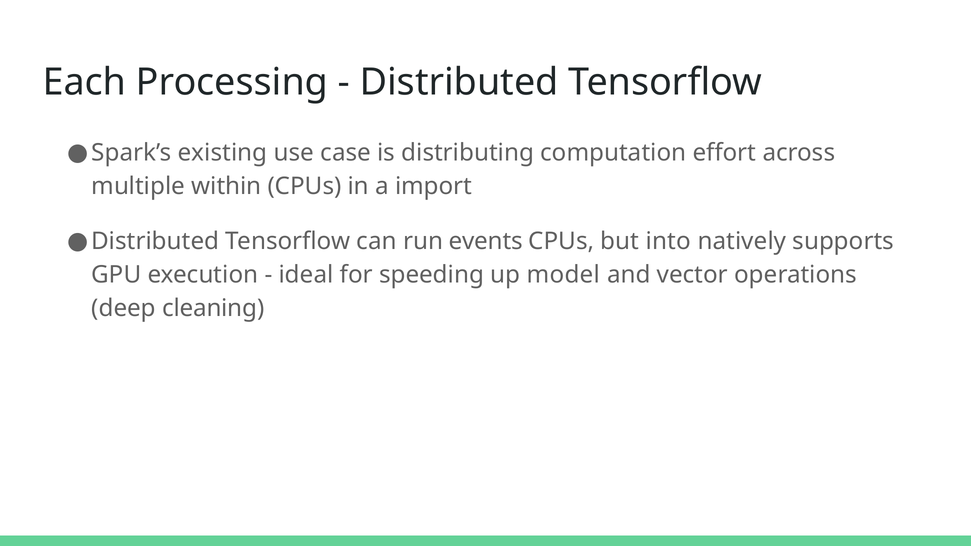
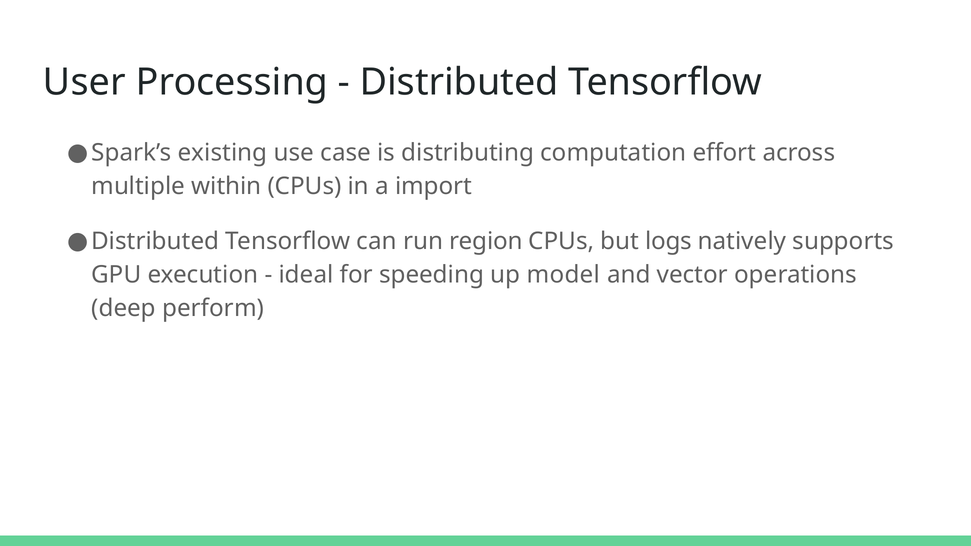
Each: Each -> User (84, 82)
events: events -> region (486, 241)
into: into -> logs (669, 241)
cleaning: cleaning -> perform (213, 308)
